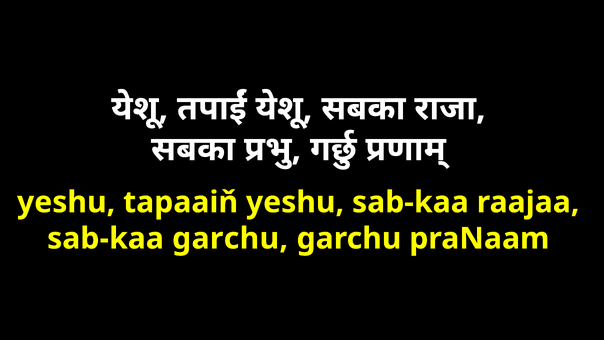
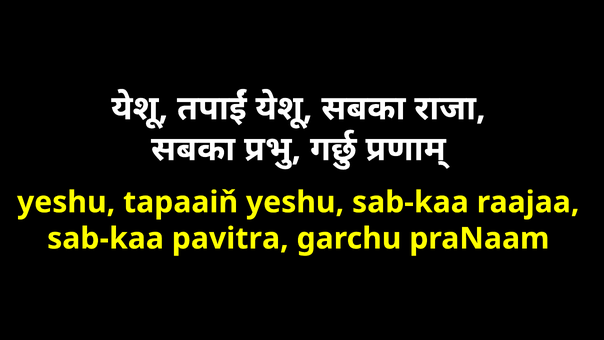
sab-kaa garchu: garchu -> pavitra (230, 238)
